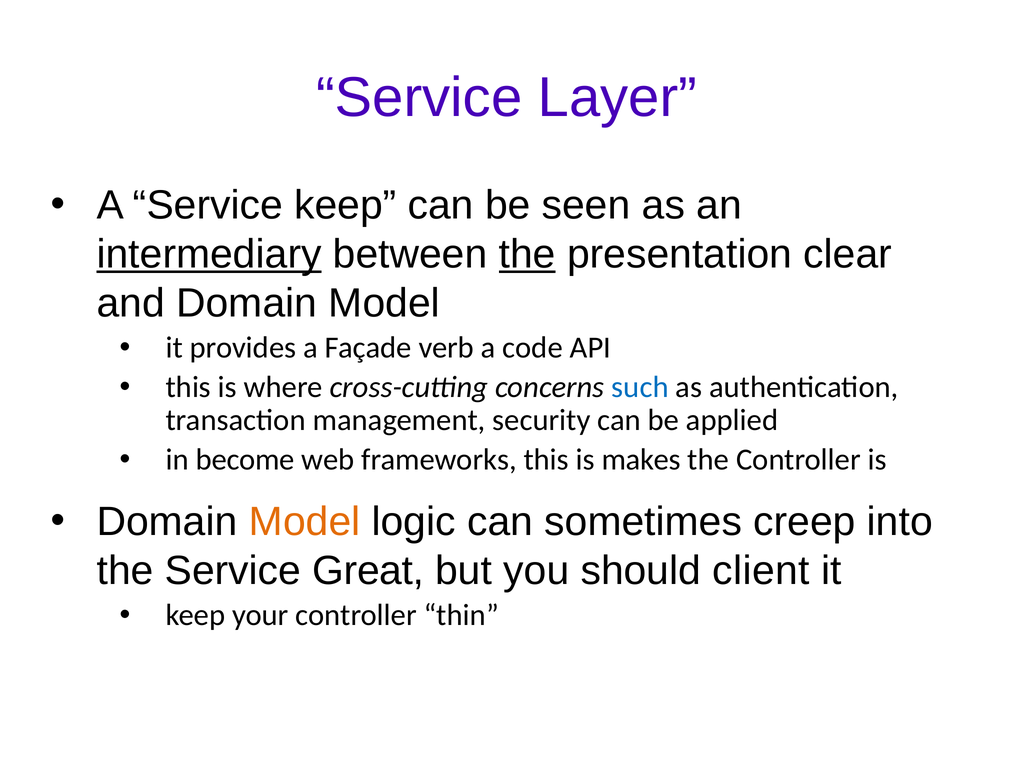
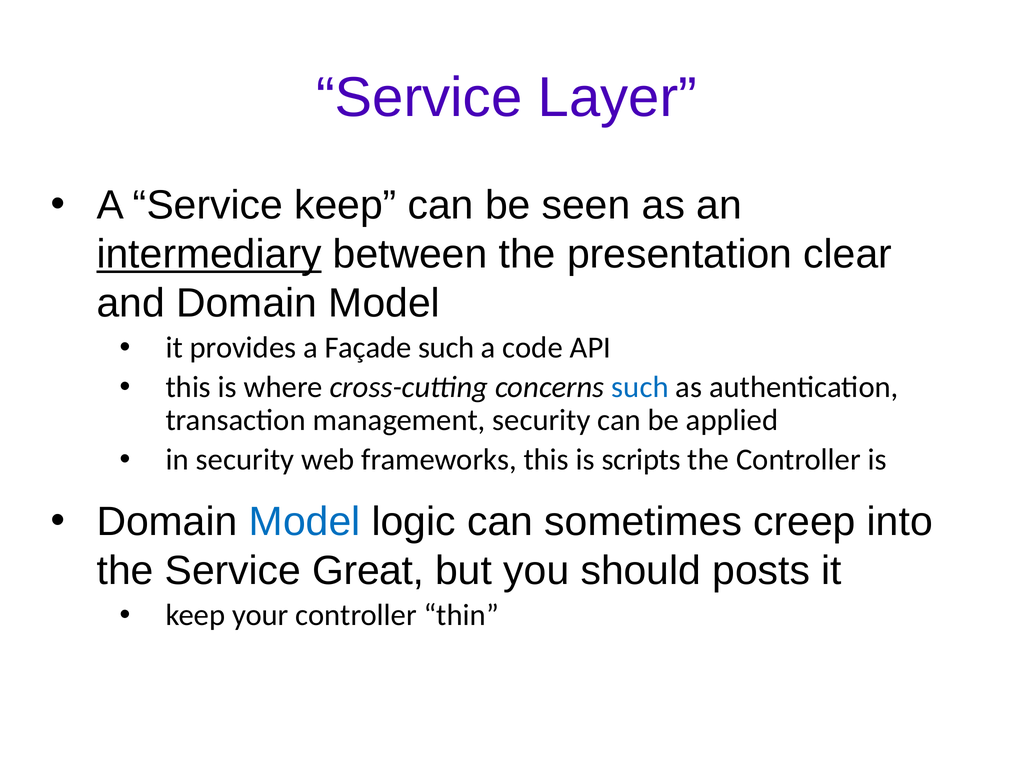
the underline: present -> none (527, 254)
Façade verb: verb -> such (446, 348)
in become: become -> security (245, 460)
makes: makes -> scripts (641, 460)
Model colour: orange -> blue (305, 522)
client: client -> posts (761, 571)
